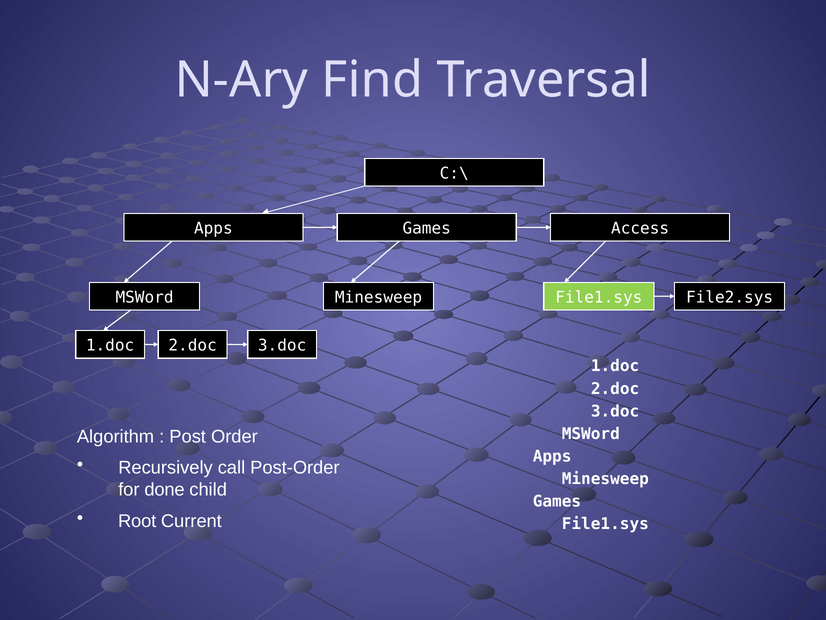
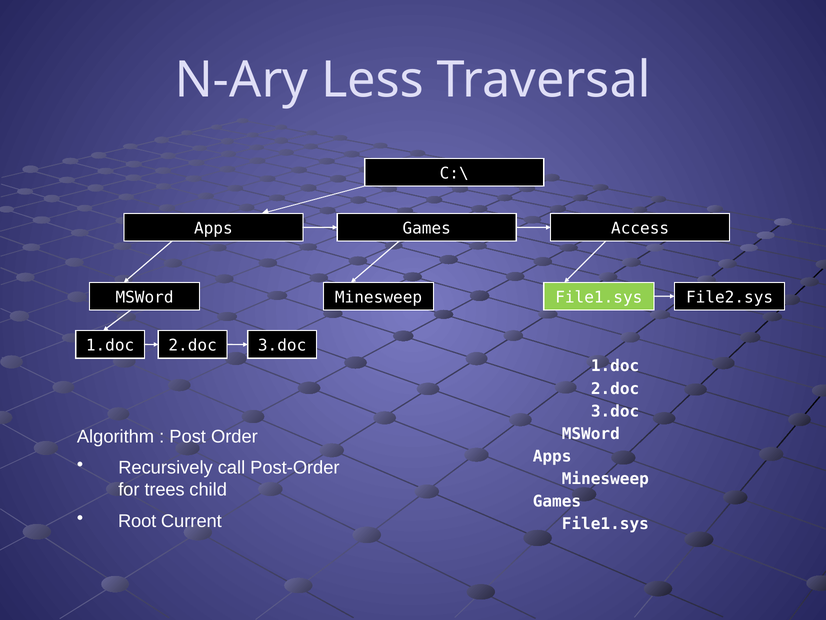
Find: Find -> Less (373, 80)
done: done -> trees (165, 489)
